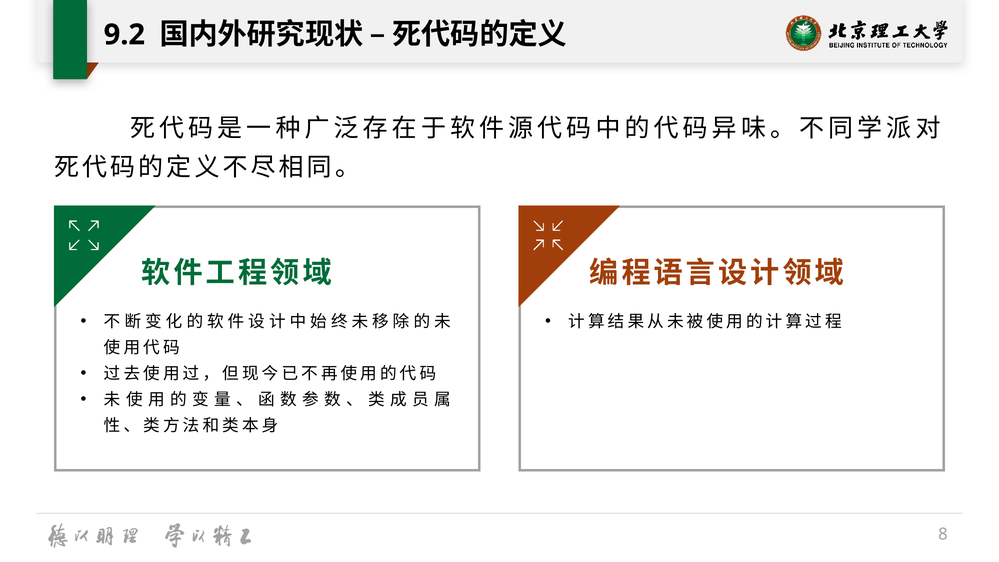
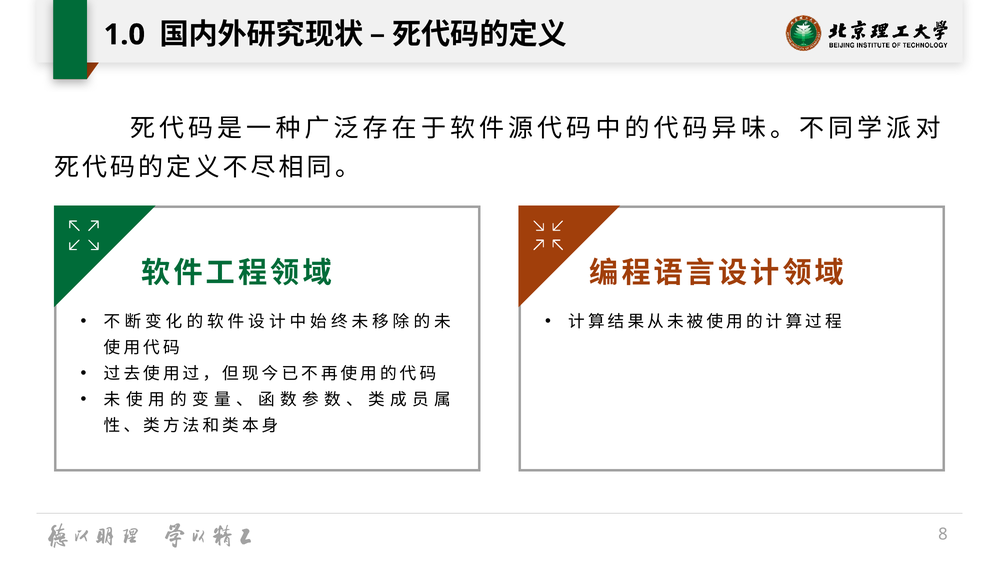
9.2: 9.2 -> 1.0 (124, 35)
